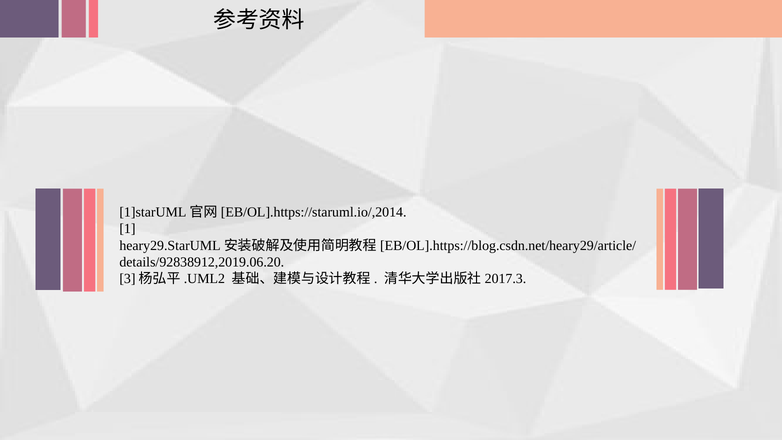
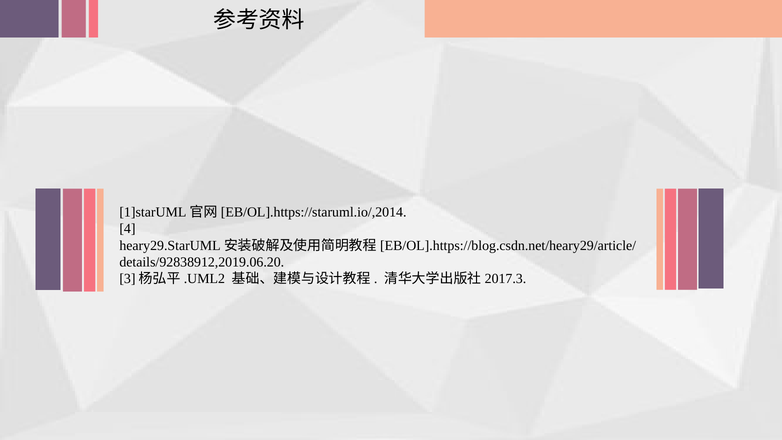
1: 1 -> 4 (127, 229)
